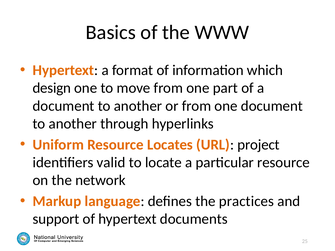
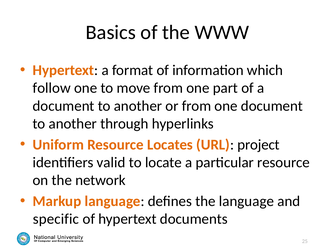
design: design -> follow (52, 88)
the practices: practices -> language (246, 201)
support: support -> specific (56, 219)
